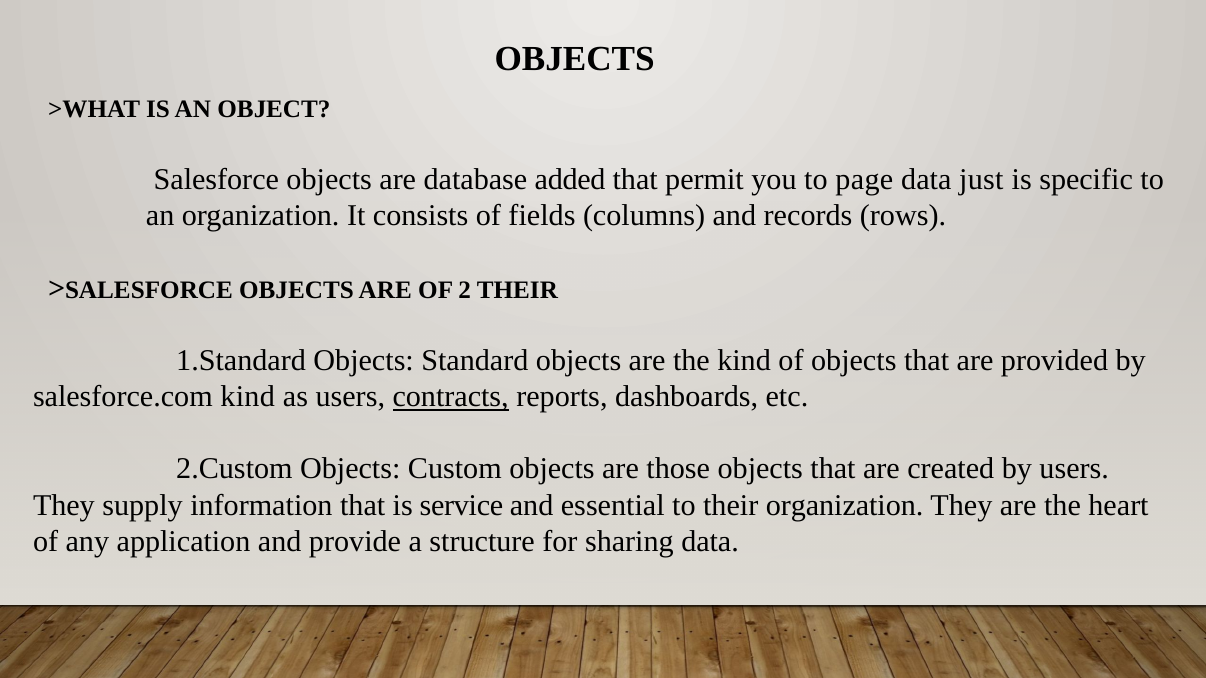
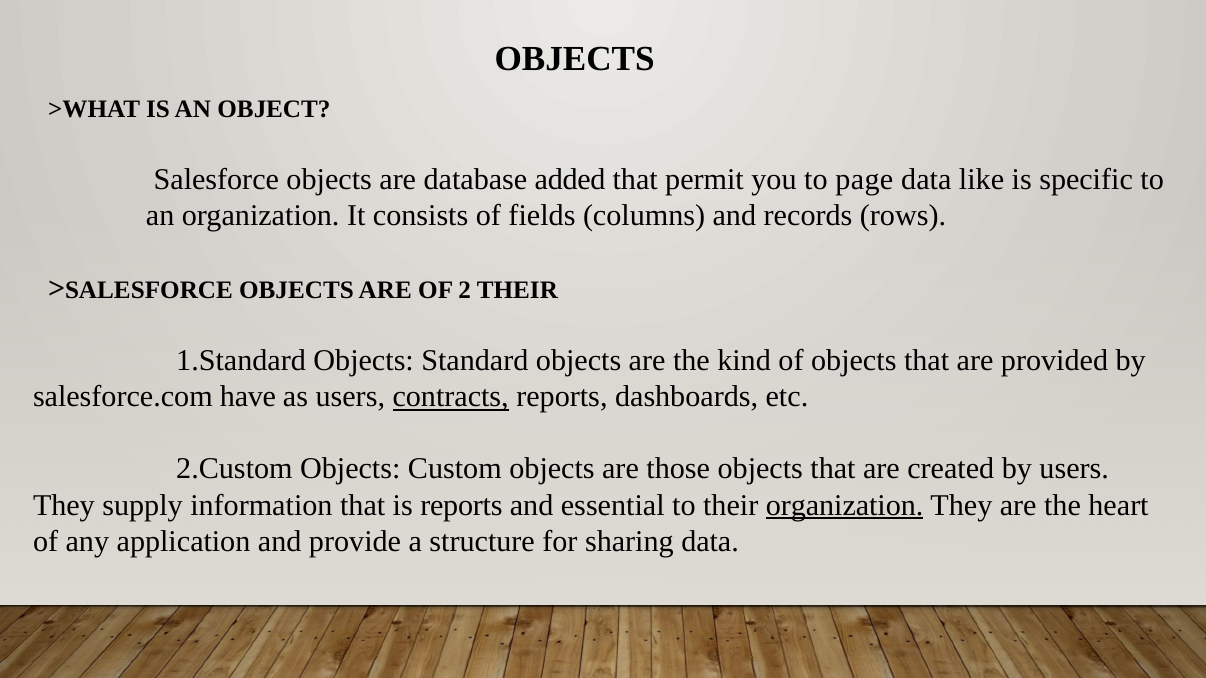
just: just -> like (982, 180)
salesforce.com kind: kind -> have (248, 397)
is service: service -> reports (461, 505)
organization underline: none -> present (845, 505)
